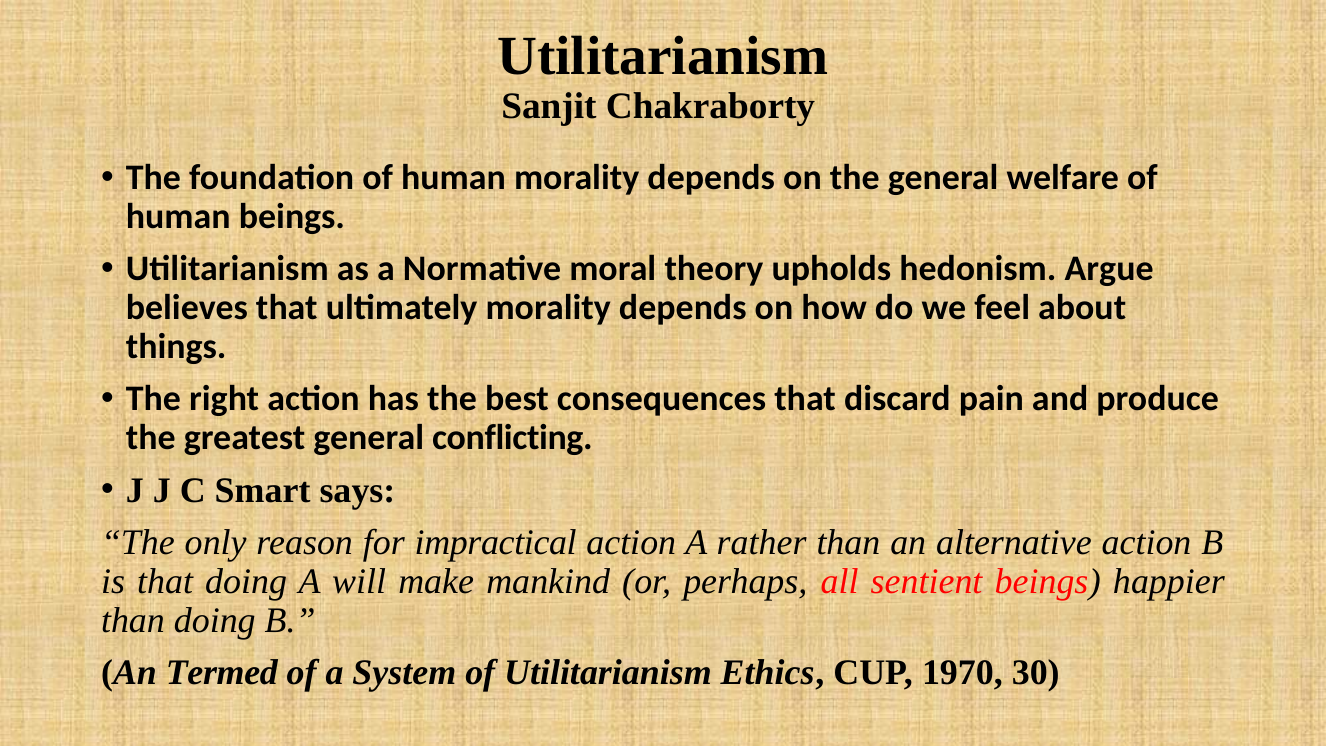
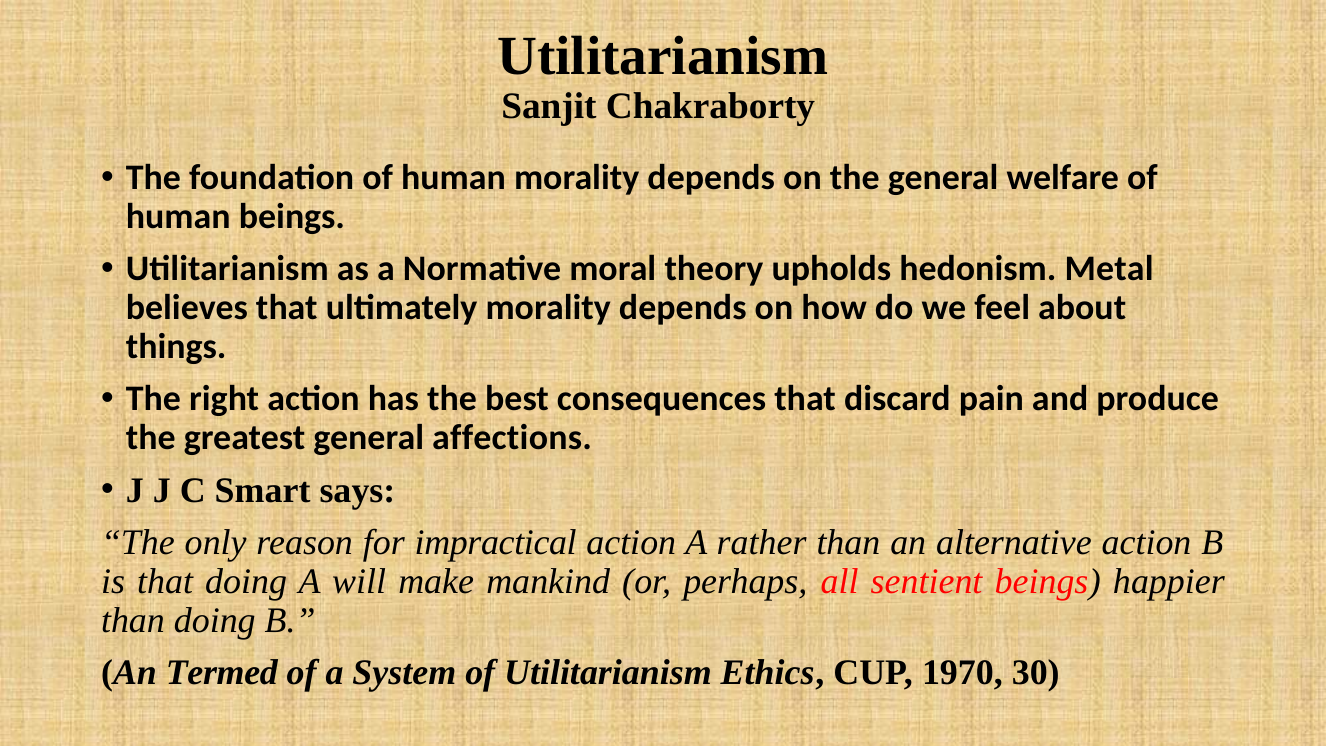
Argue: Argue -> Metal (1109, 269)
conflicting: conflicting -> affections (512, 438)
